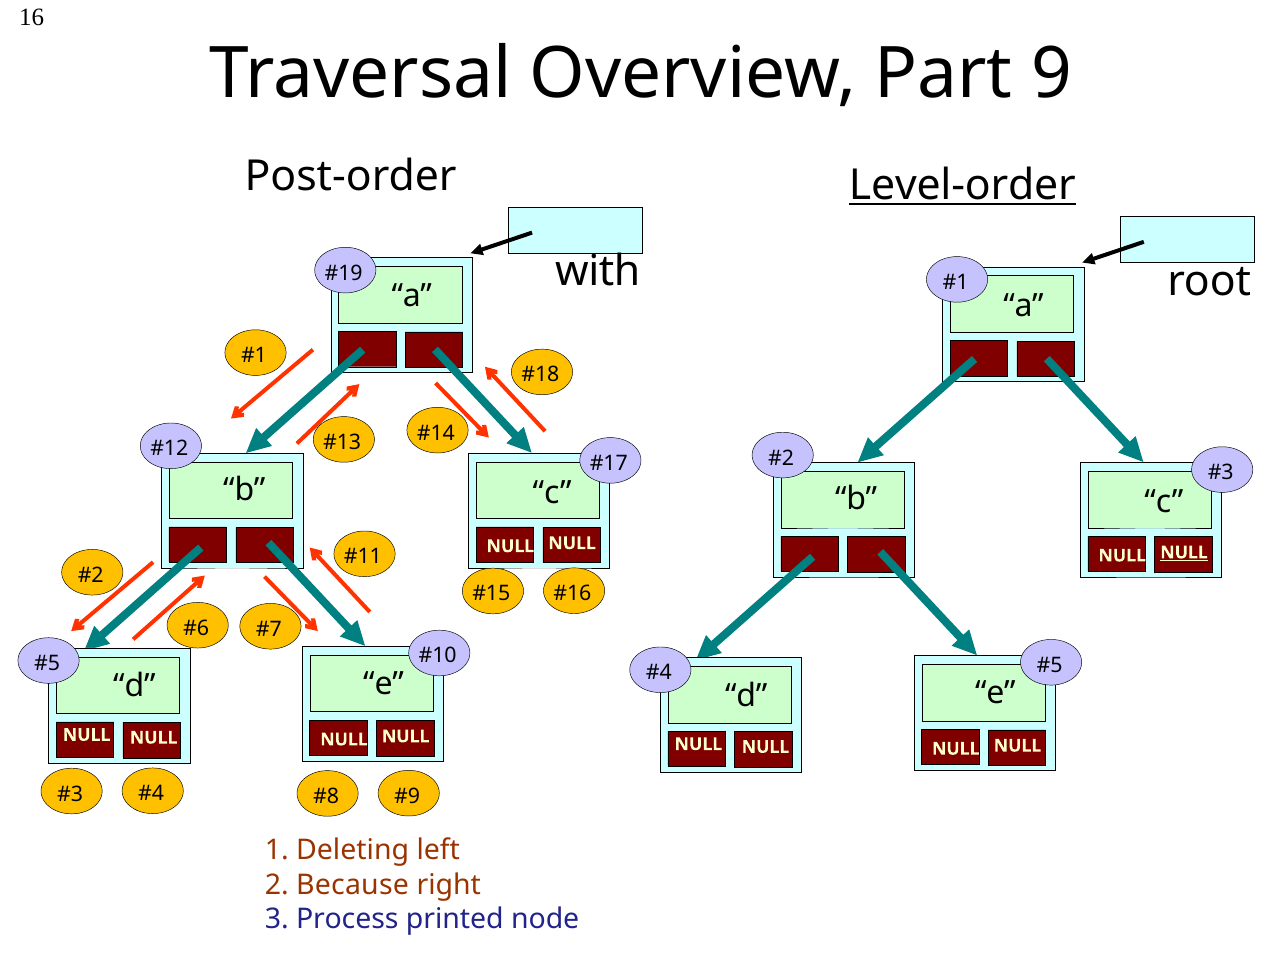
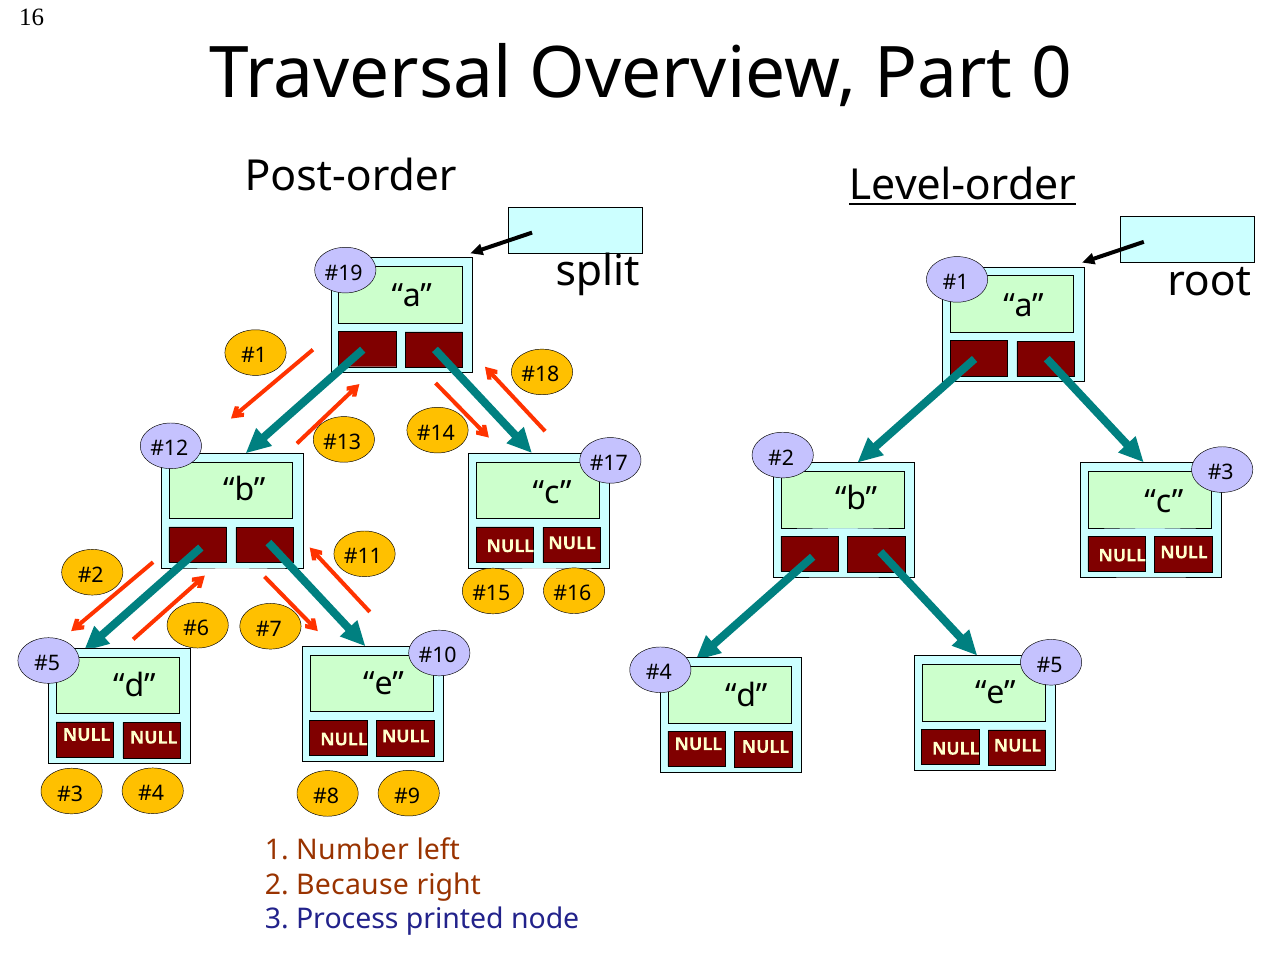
9: 9 -> 0 (1051, 74)
with: with -> split (598, 272)
NULL underline: present -> none (1184, 553)
Deleting: Deleting -> Number (352, 851)
